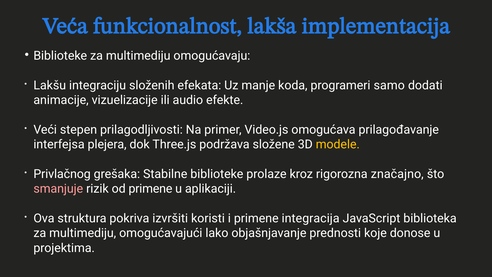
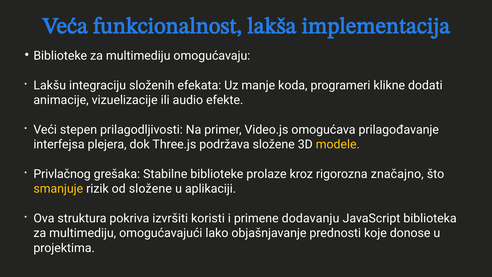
samo: samo -> klikne (389, 85)
smanjuje colour: pink -> yellow (58, 189)
od primene: primene -> složene (150, 189)
integracija: integracija -> dodavanju (311, 218)
